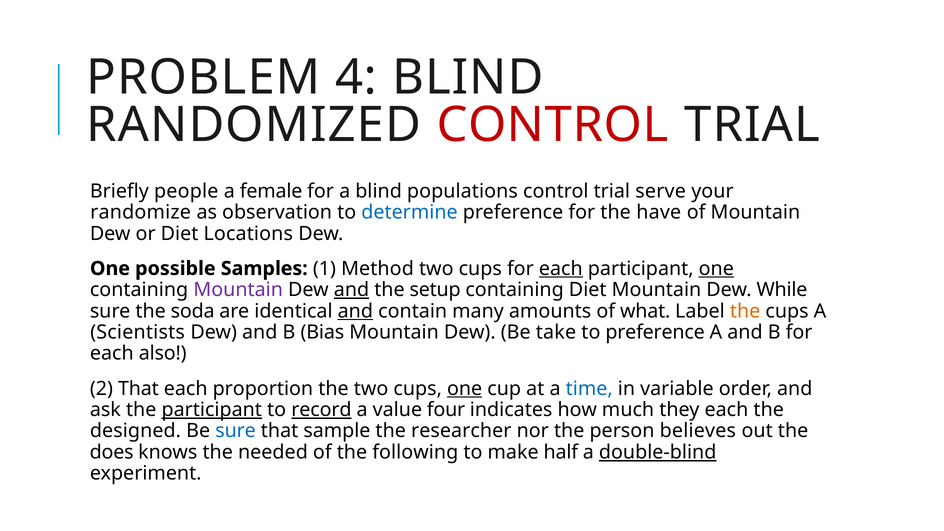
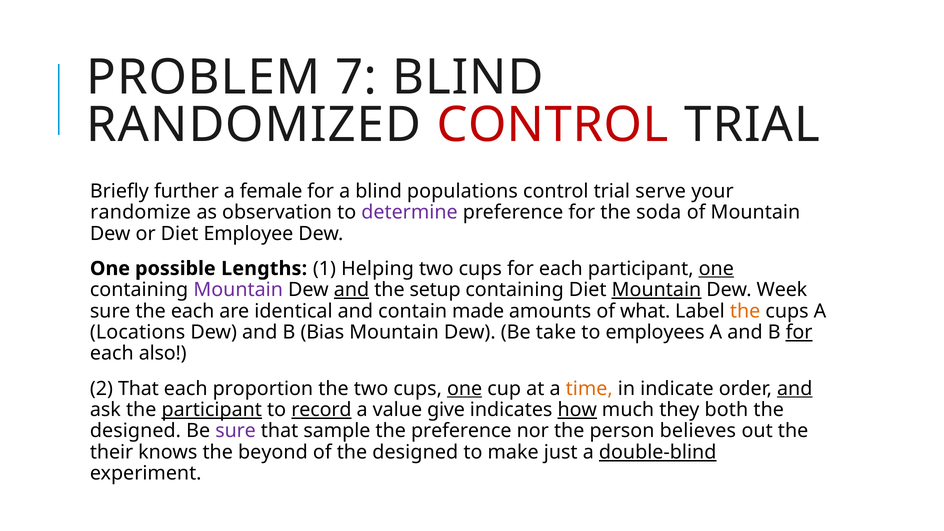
4: 4 -> 7 (356, 78)
people: people -> further (186, 191)
determine colour: blue -> purple (409, 212)
have: have -> soda (659, 212)
Locations: Locations -> Employee (248, 234)
Samples: Samples -> Lengths (264, 269)
Method: Method -> Helping (378, 269)
each underline: present -> none (561, 269)
Mountain underline: none -> present (656, 290)
While: While -> Week (782, 290)
the soda: soda -> each (193, 311)
and underline: present -> none (355, 311)
many: many -> made (478, 311)
Scientists: Scientists -> Locations (138, 332)
to preference: preference -> employees (655, 332)
for underline: none -> present (799, 332)
time colour: blue -> orange (589, 389)
variable: variable -> indicate (677, 389)
and underline: none -> present (795, 389)
four: four -> give (446, 410)
how underline: none -> present (577, 410)
they each: each -> both (726, 410)
sure colour: blue -> purple (236, 431)
the researcher: researcher -> preference (461, 431)
does: does -> their (112, 452)
needed: needed -> beyond (273, 452)
of the following: following -> designed (415, 452)
half: half -> just (561, 452)
